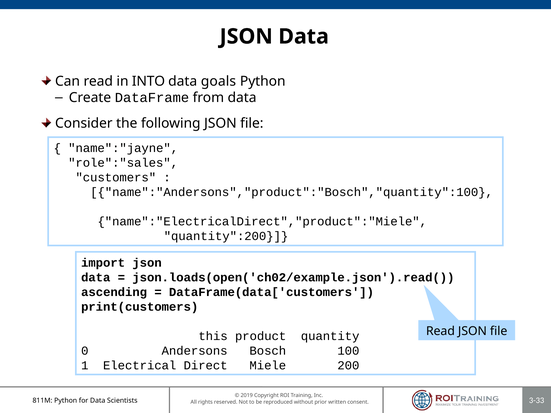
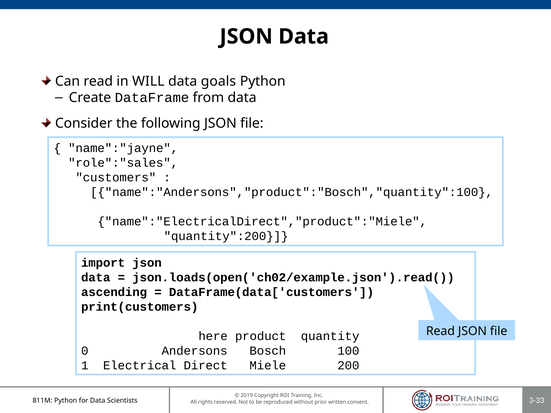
INTO: INTO -> WILL (148, 81)
this: this -> here (213, 336)
